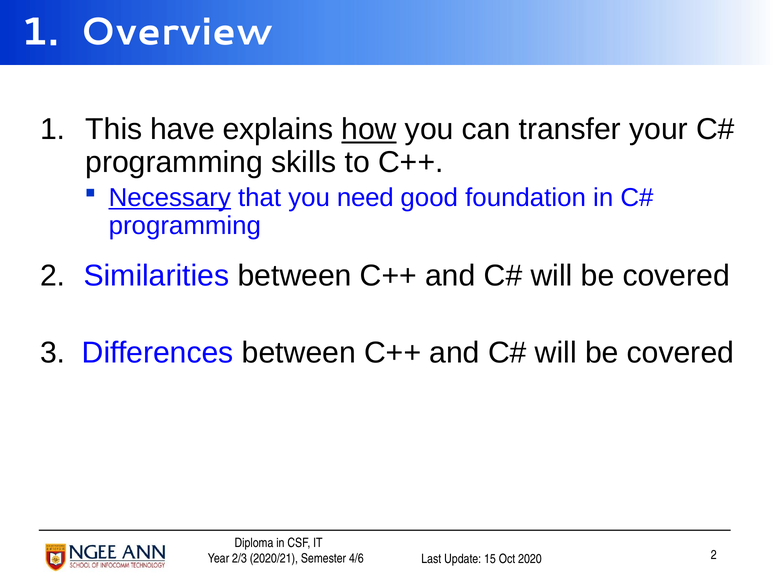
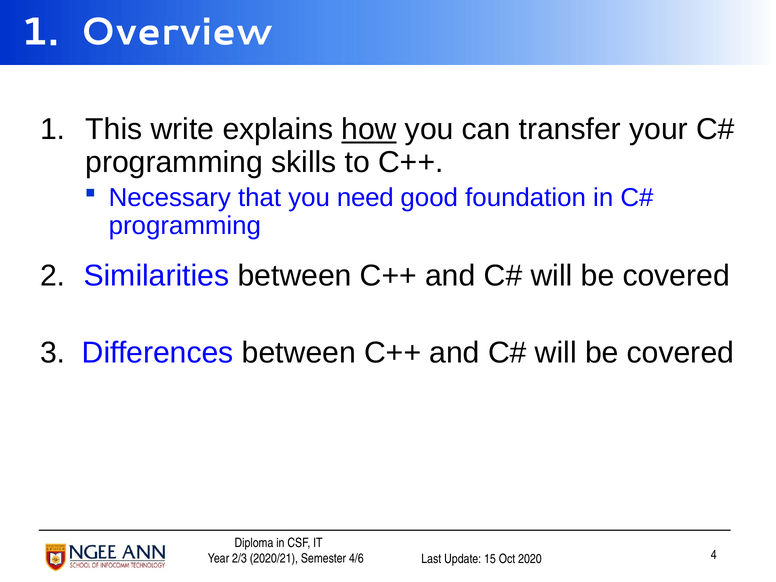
have: have -> write (182, 130)
Necessary underline: present -> none (170, 198)
2: 2 -> 4 (714, 555)
